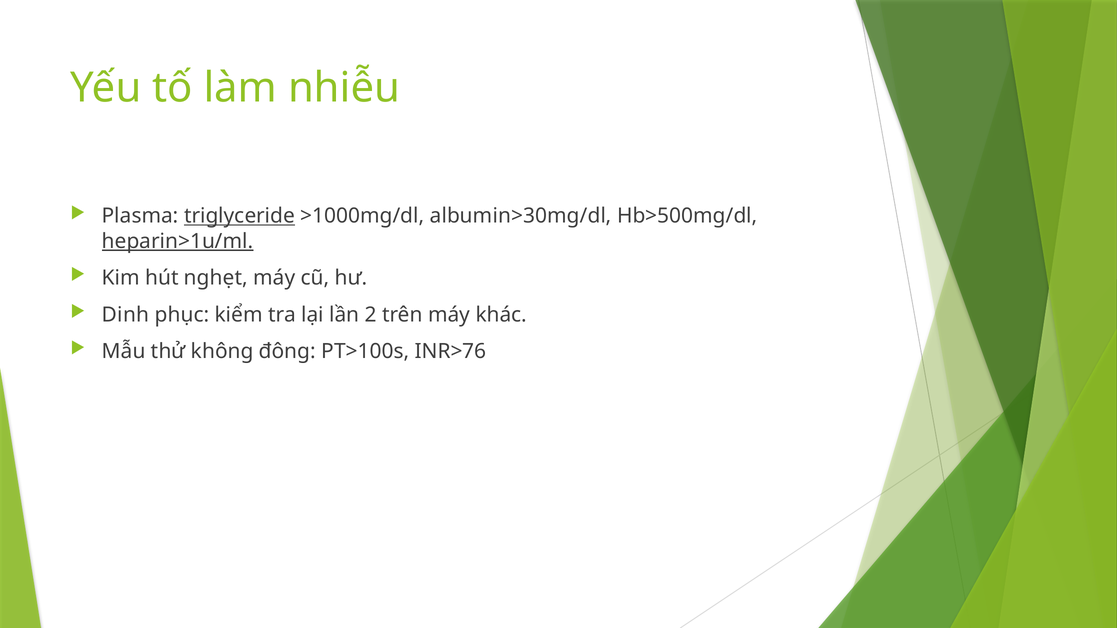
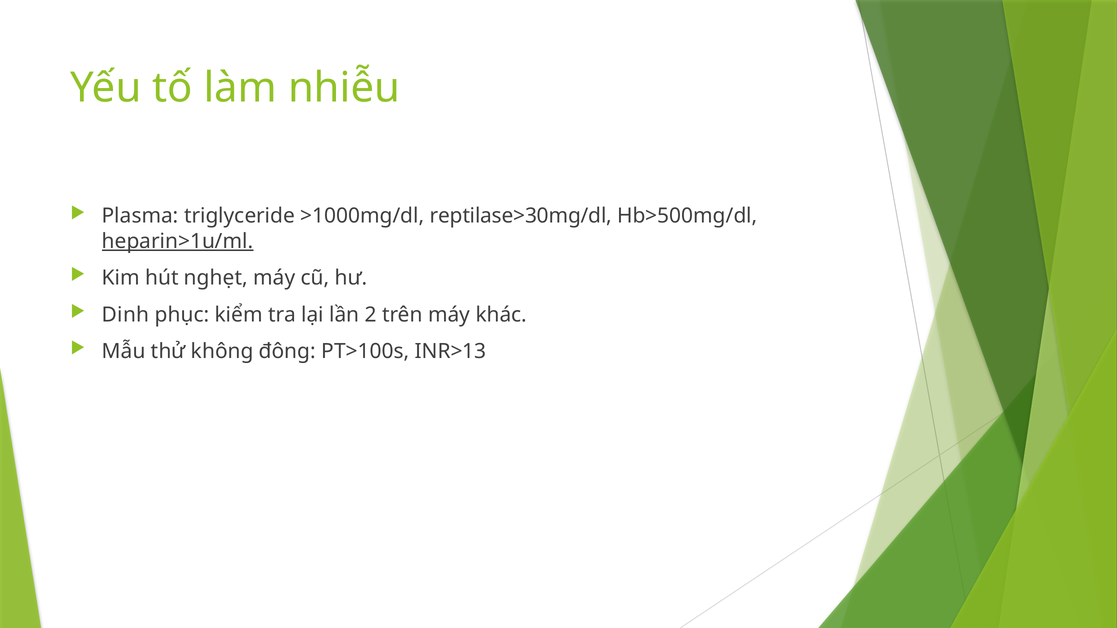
triglyceride underline: present -> none (240, 216)
albumin>30mg/dl: albumin>30mg/dl -> reptilase>30mg/dl (521, 216)
INR>76: INR>76 -> INR>13 (450, 352)
